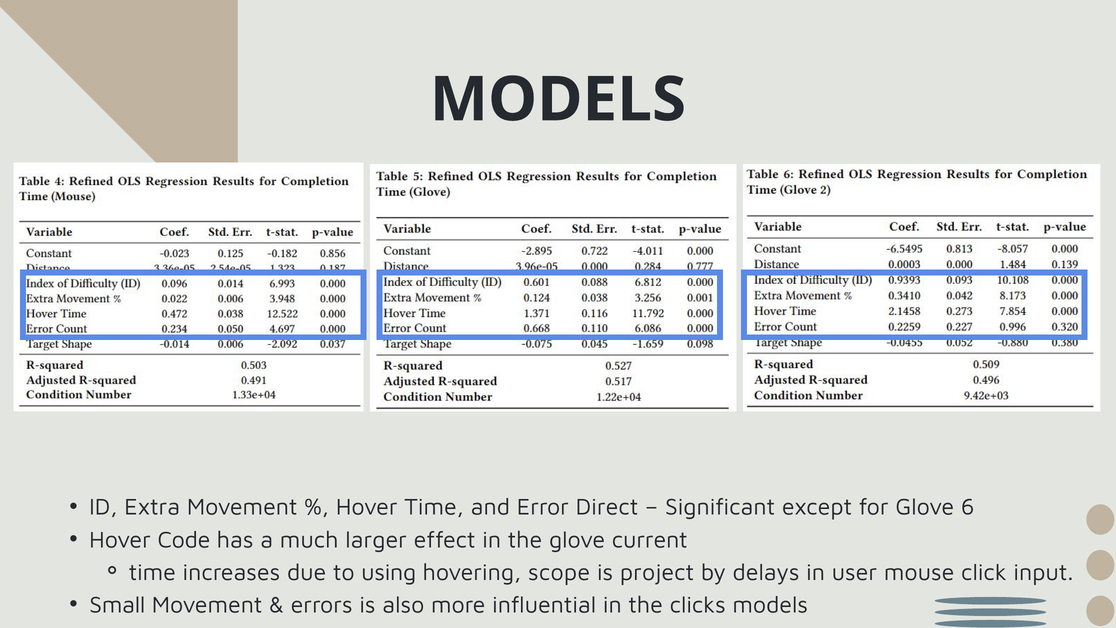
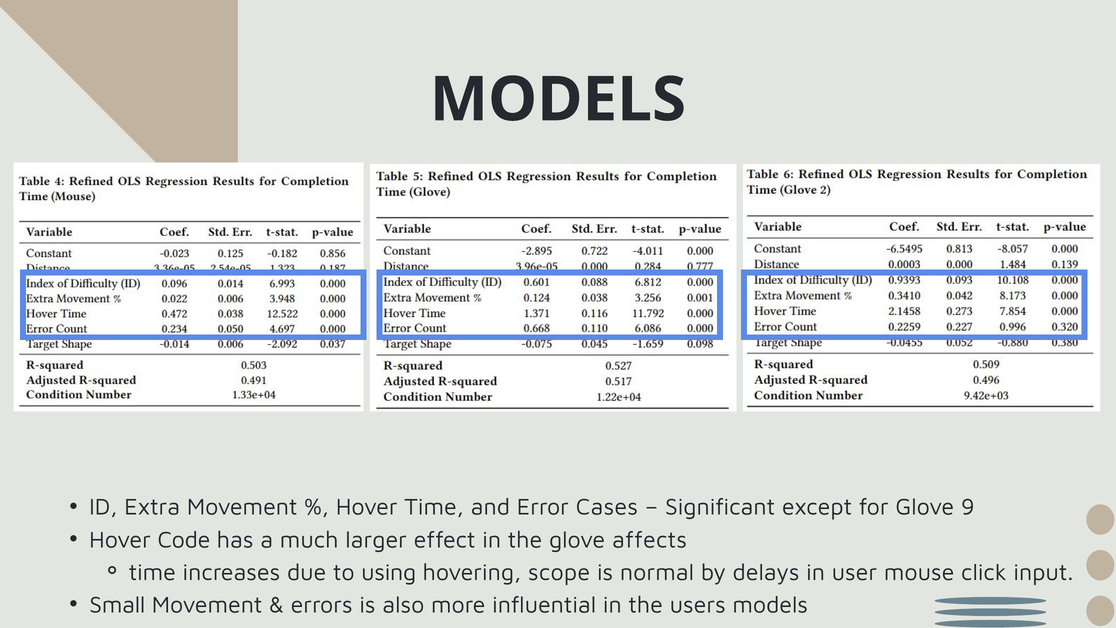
Direct: Direct -> Cases (607, 507)
6: 6 -> 9 (968, 507)
current: current -> affects (650, 540)
project: project -> normal (657, 572)
clicks: clicks -> users (698, 605)
